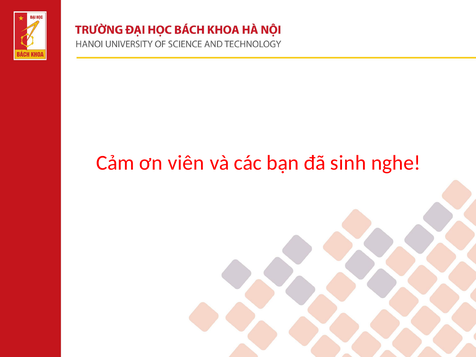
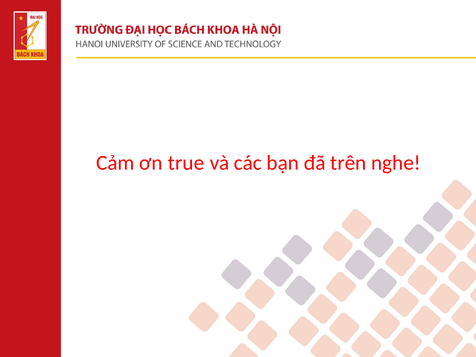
viên: viên -> true (186, 163)
sinh: sinh -> trên (348, 163)
